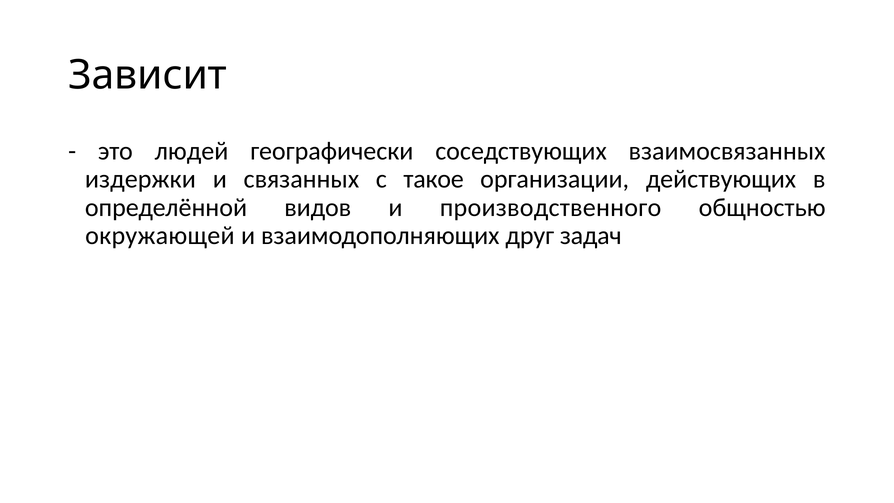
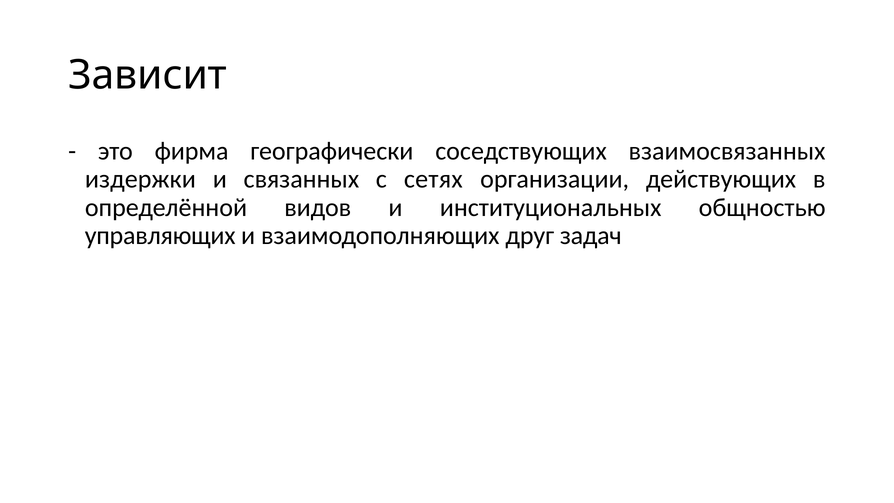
людей: людей -> фирма (192, 151)
такое: такое -> сетях (433, 179)
производственного: производственного -> институциональных (551, 207)
окружающей: окружающей -> управляющих (160, 236)
